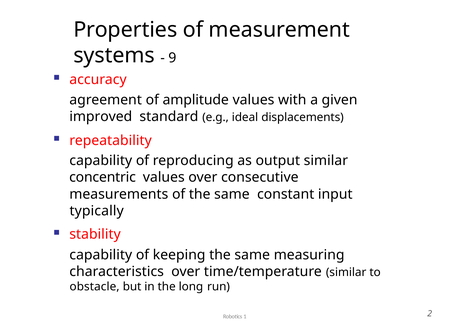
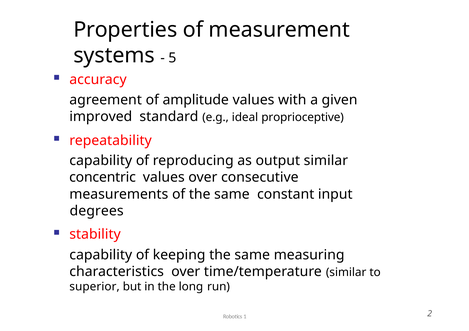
9: 9 -> 5 (172, 58)
displacements: displacements -> proprioceptive (303, 118)
typically: typically -> degrees (97, 211)
obstacle: obstacle -> superior (95, 287)
